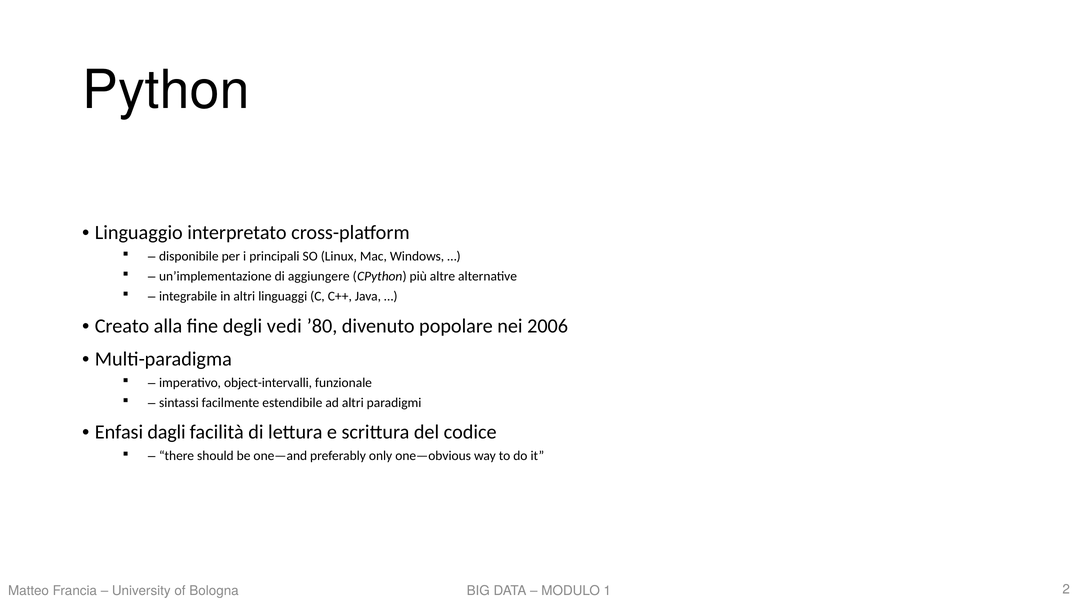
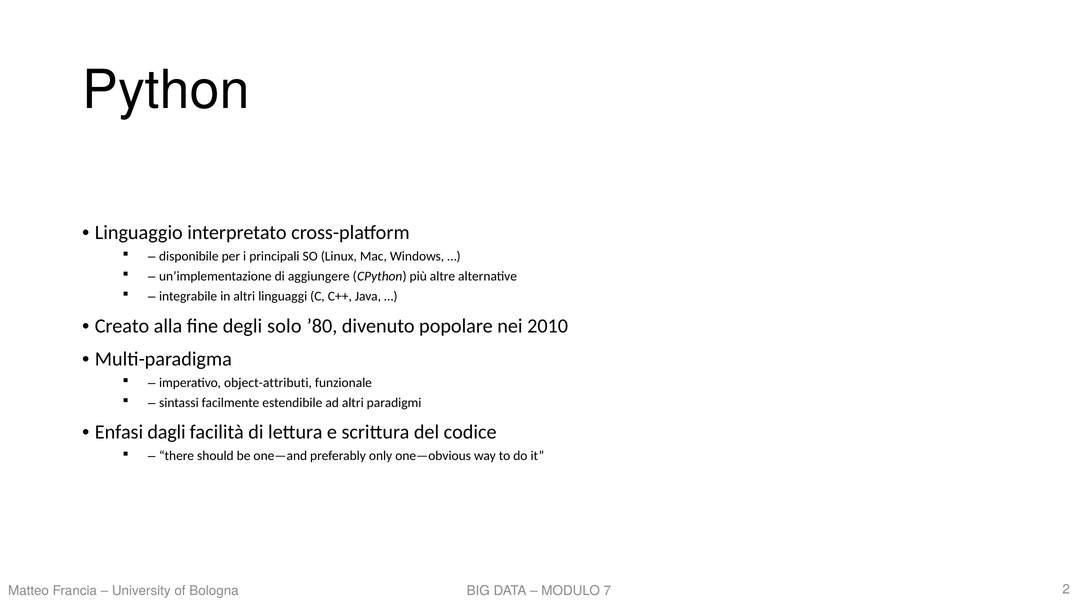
vedi: vedi -> solo (284, 326)
2006: 2006 -> 2010 (548, 326)
object-intervalli: object-intervalli -> object-attributi (268, 383)
1: 1 -> 7 (607, 591)
